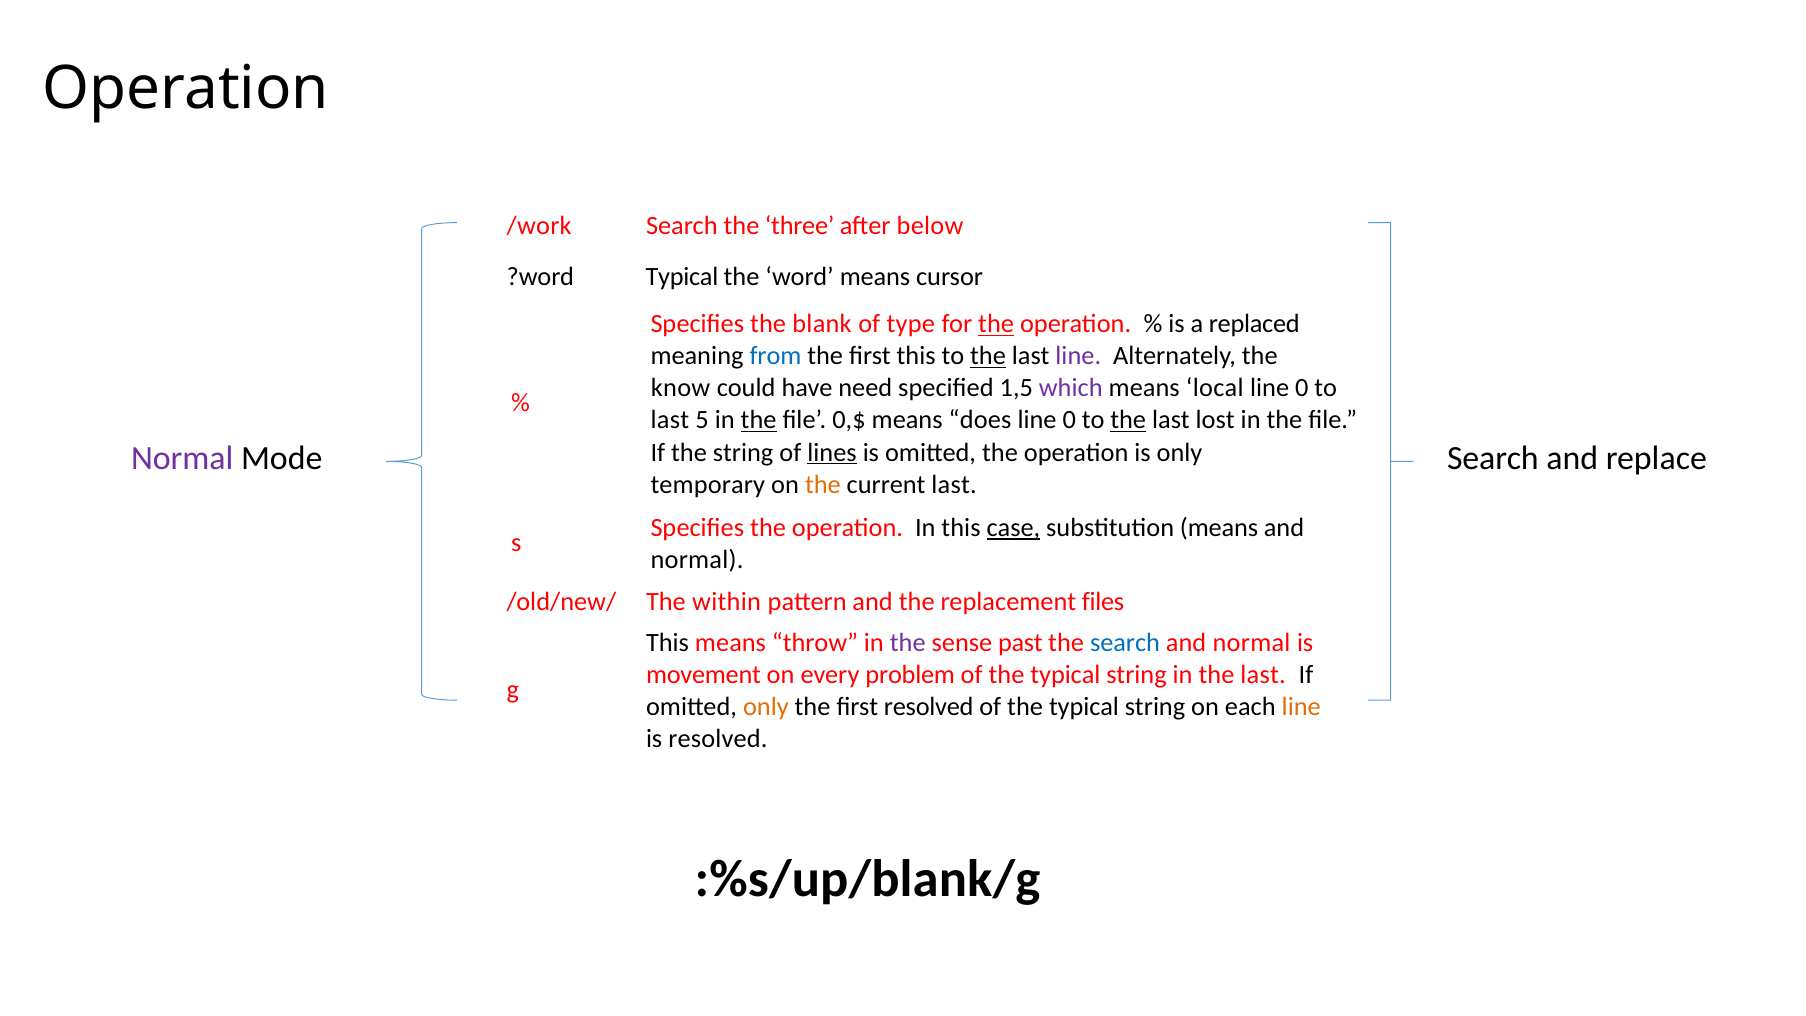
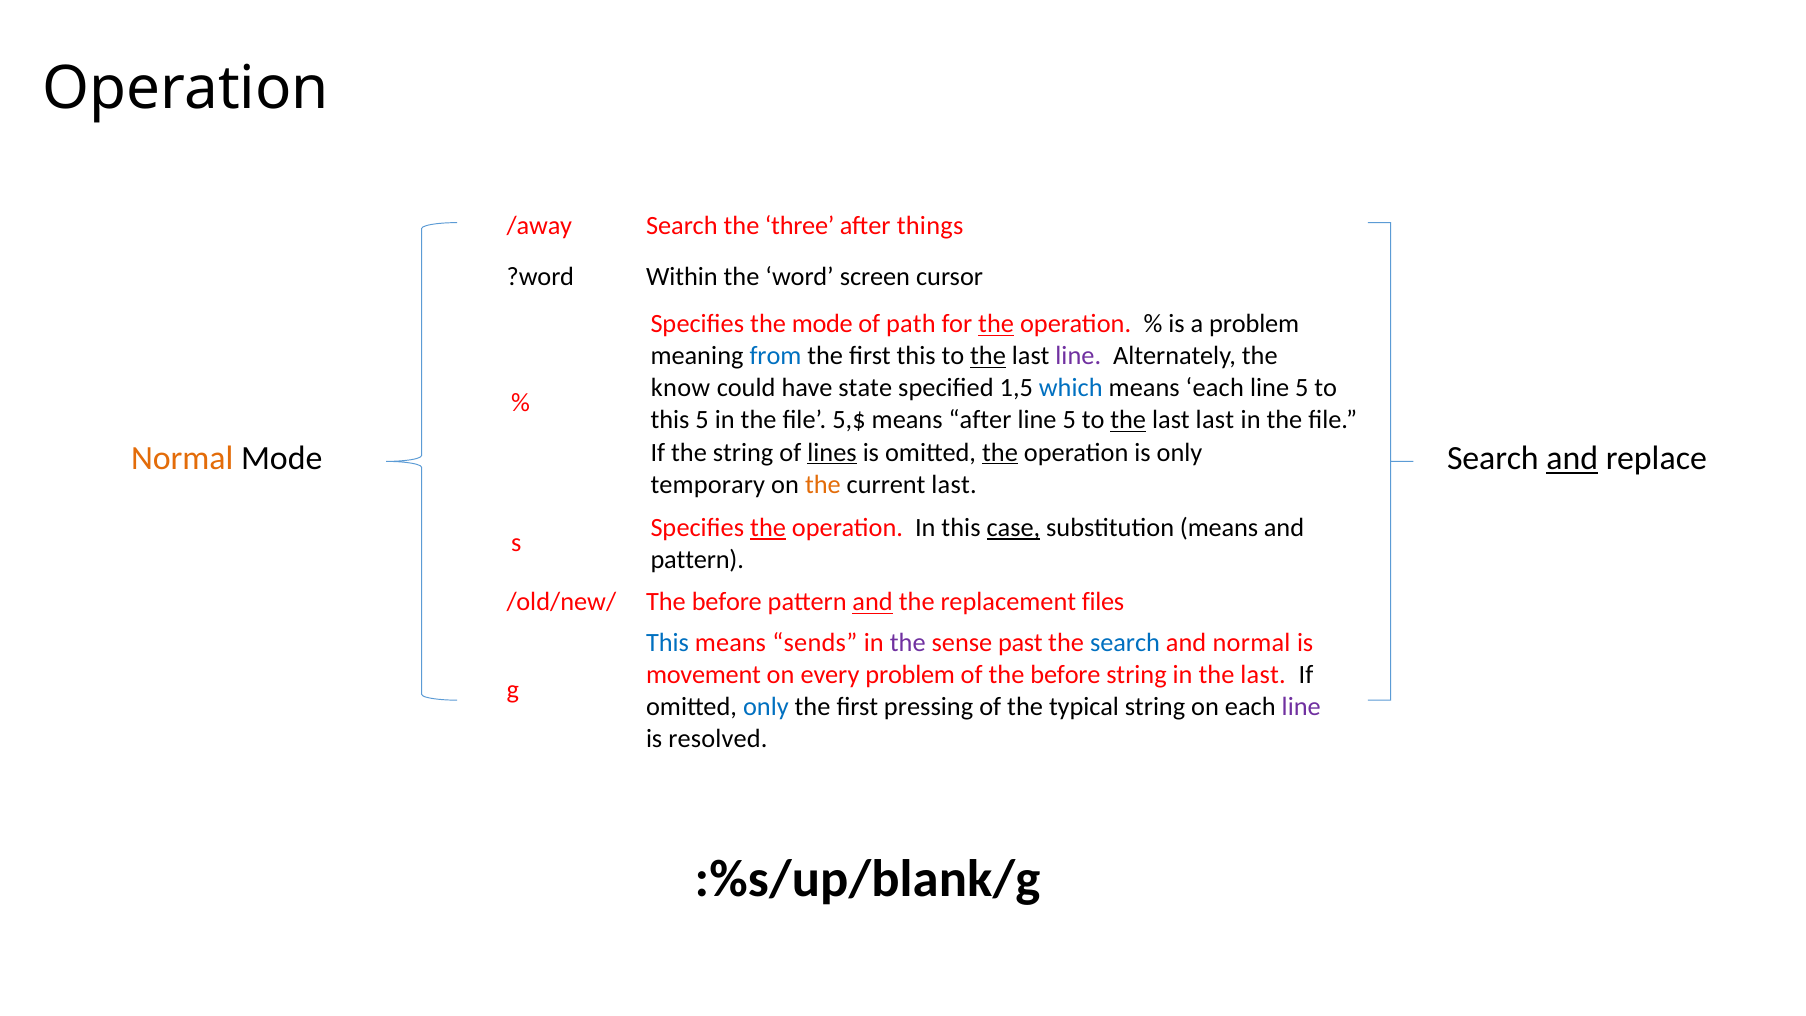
/work: /work -> /away (539, 226)
below: below -> things (930, 226)
?word Typical: Typical -> Within (682, 277)
word means: means -> screen (875, 277)
the blank: blank -> mode (822, 324)
type: type -> path (911, 324)
a replaced: replaced -> problem (1254, 324)
need: need -> state (865, 388)
which colour: purple -> blue (1071, 388)
means local: local -> each (1215, 388)
0: 0 -> 5 (1302, 388)
last: last -> this (670, 420)
the underline: present -> none (759, 420)
0,$: 0,$ -> 5,$ (849, 420)
means does: does -> after (980, 420)
0: 0 -> 5 (1069, 420)
last lost: lost -> last (1215, 420)
the underline: none -> present (1000, 452)
Normal colour: purple -> orange (182, 458)
and underline: none -> present (1572, 459)
the underline: none -> present (768, 527)
normal: normal -> pattern (697, 559)
/old/new/ The within: within -> before (727, 602)
and underline: none -> present (873, 602)
This colour: black -> blue (668, 643)
throw: throw -> sends (815, 643)
typical: typical -> before (1065, 675)
only colour: orange -> blue (766, 707)
first resolved: resolved -> pressing (929, 707)
line colour: orange -> purple (1301, 707)
